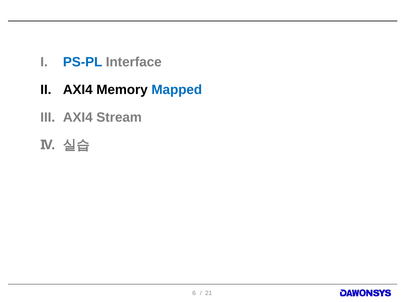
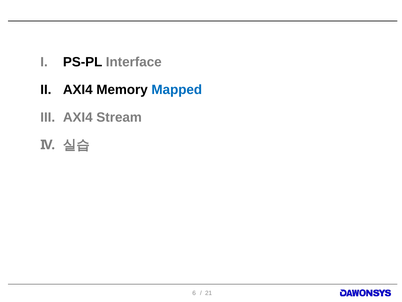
PS-PL colour: blue -> black (83, 62)
